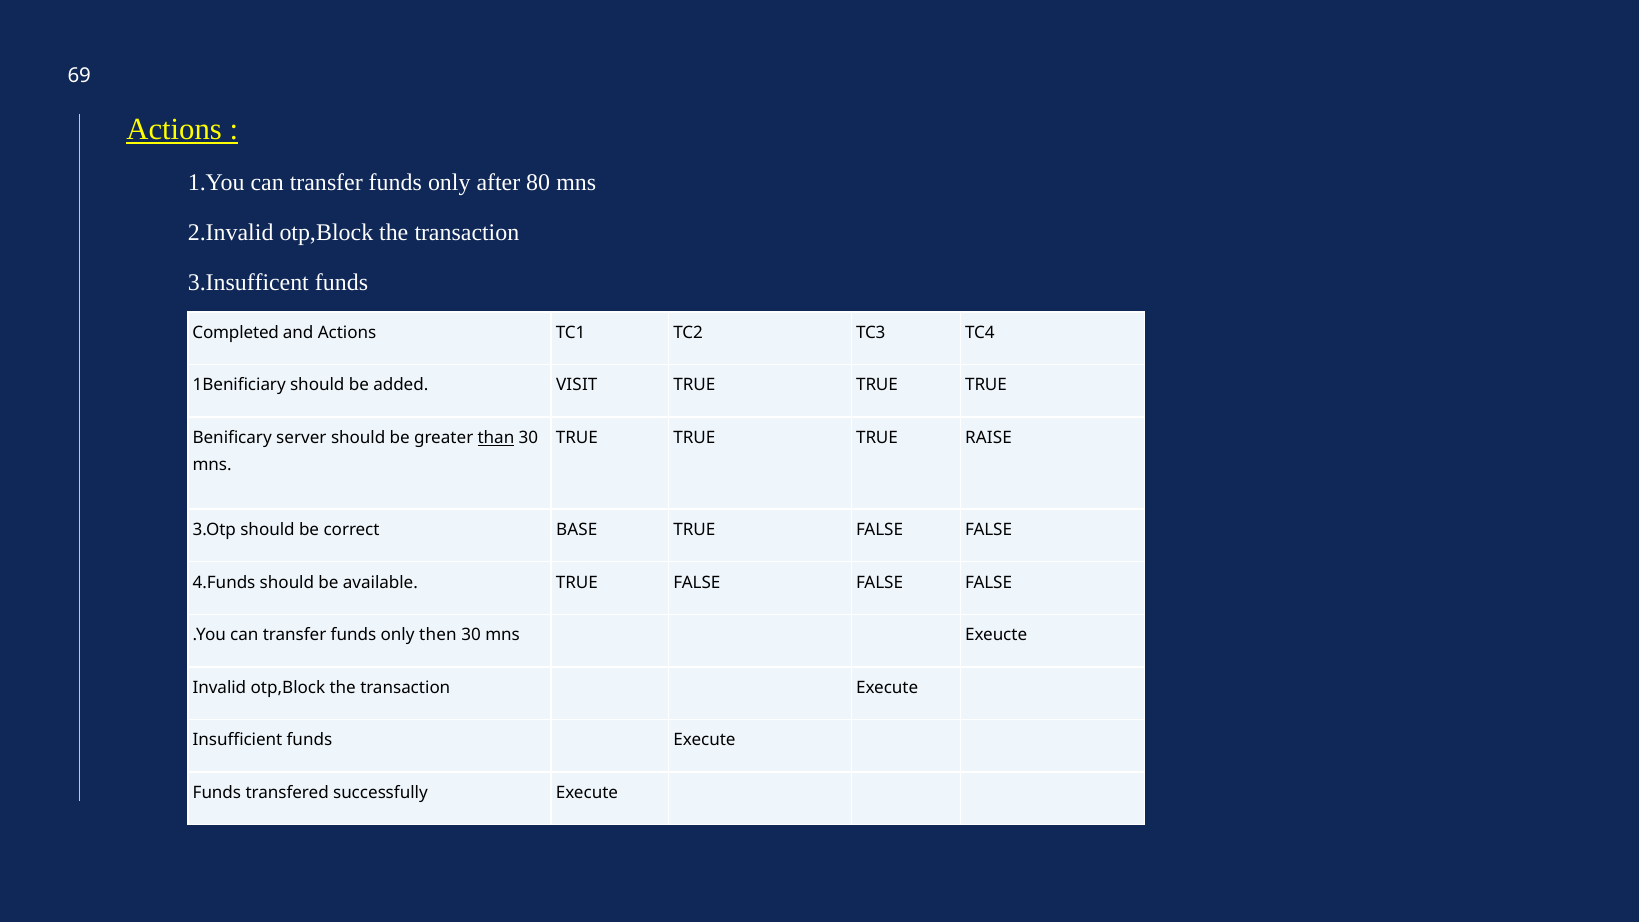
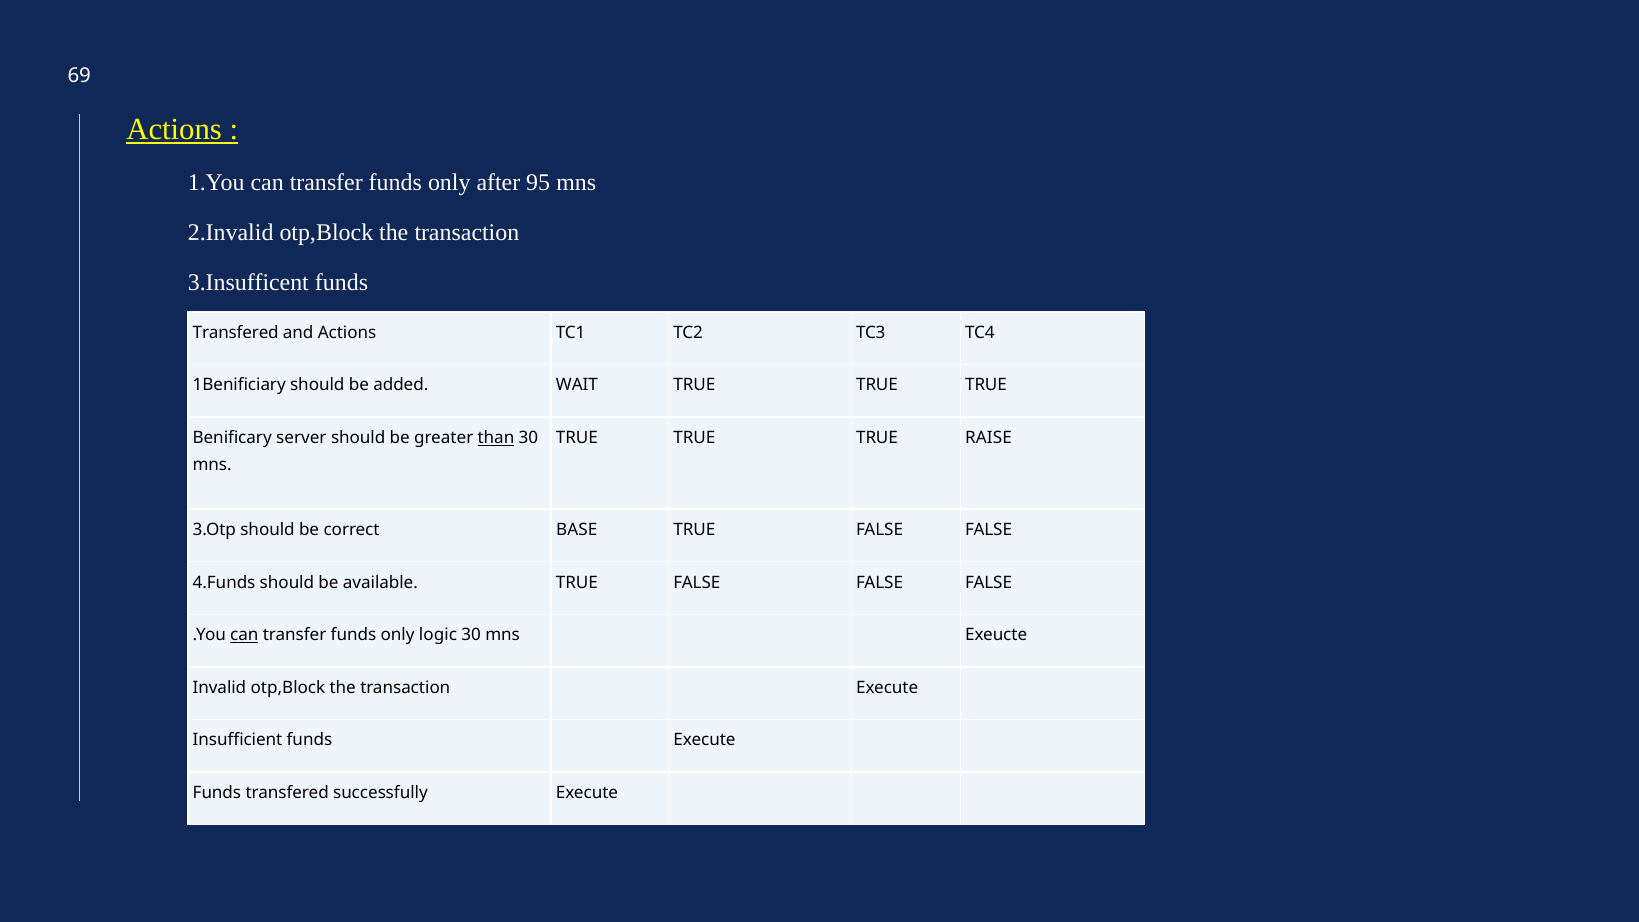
80: 80 -> 95 (538, 183)
Completed: Completed -> Transfered (236, 333)
VISIT: VISIT -> WAIT (577, 385)
can underline: none -> present (244, 635)
then: then -> logic (438, 635)
